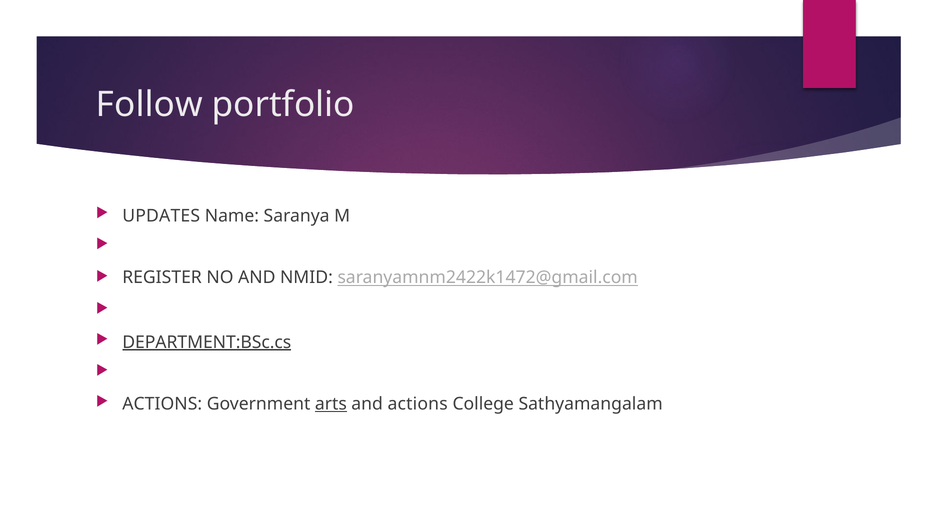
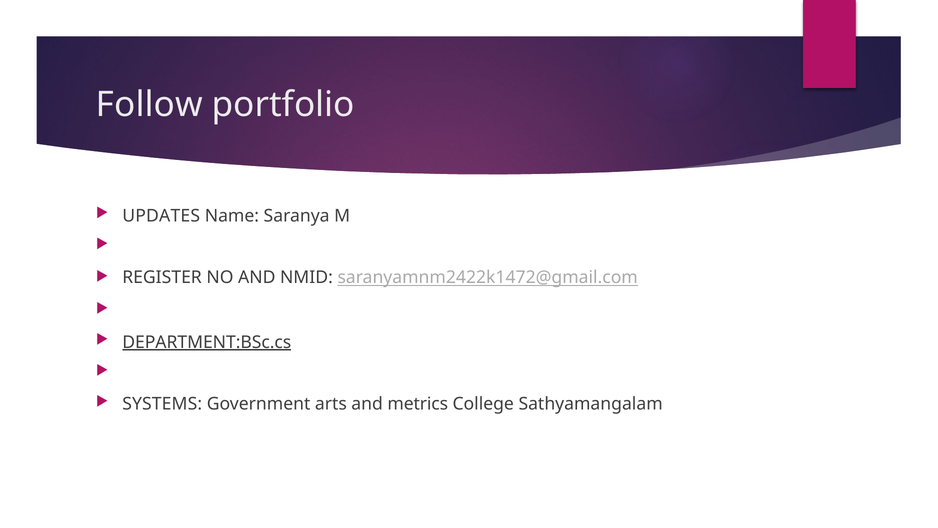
ACTIONS: ACTIONS -> SYSTEMS (162, 404)
arts underline: present -> none (331, 404)
and actions: actions -> metrics (418, 404)
